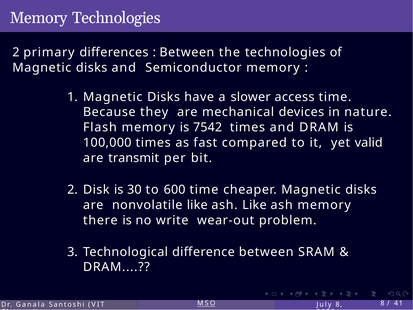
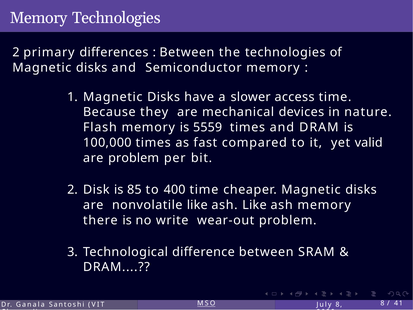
7542: 7542 -> 5559 (208, 128)
are transmit: transmit -> problem (134, 158)
30: 30 -> 85 (134, 190)
600: 600 -> 400 (175, 190)
